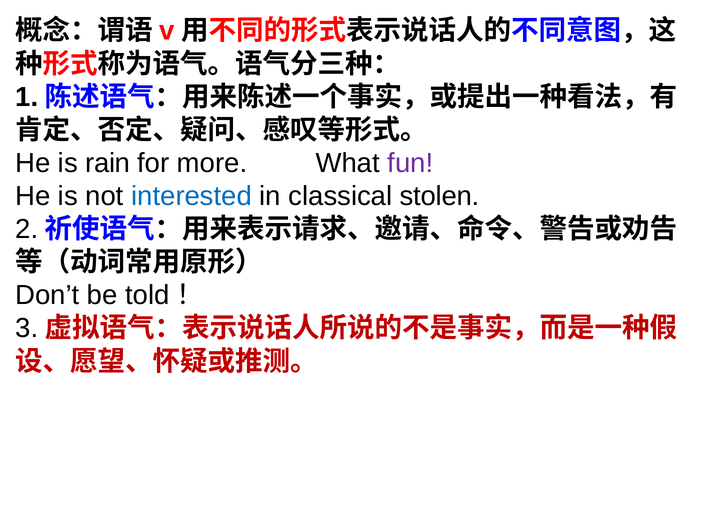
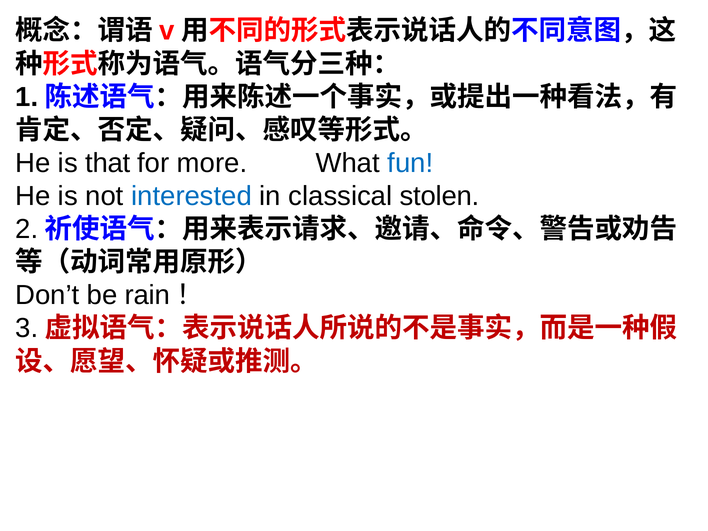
rain: rain -> that (108, 163)
fun colour: purple -> blue (410, 163)
told: told -> rain (147, 295)
